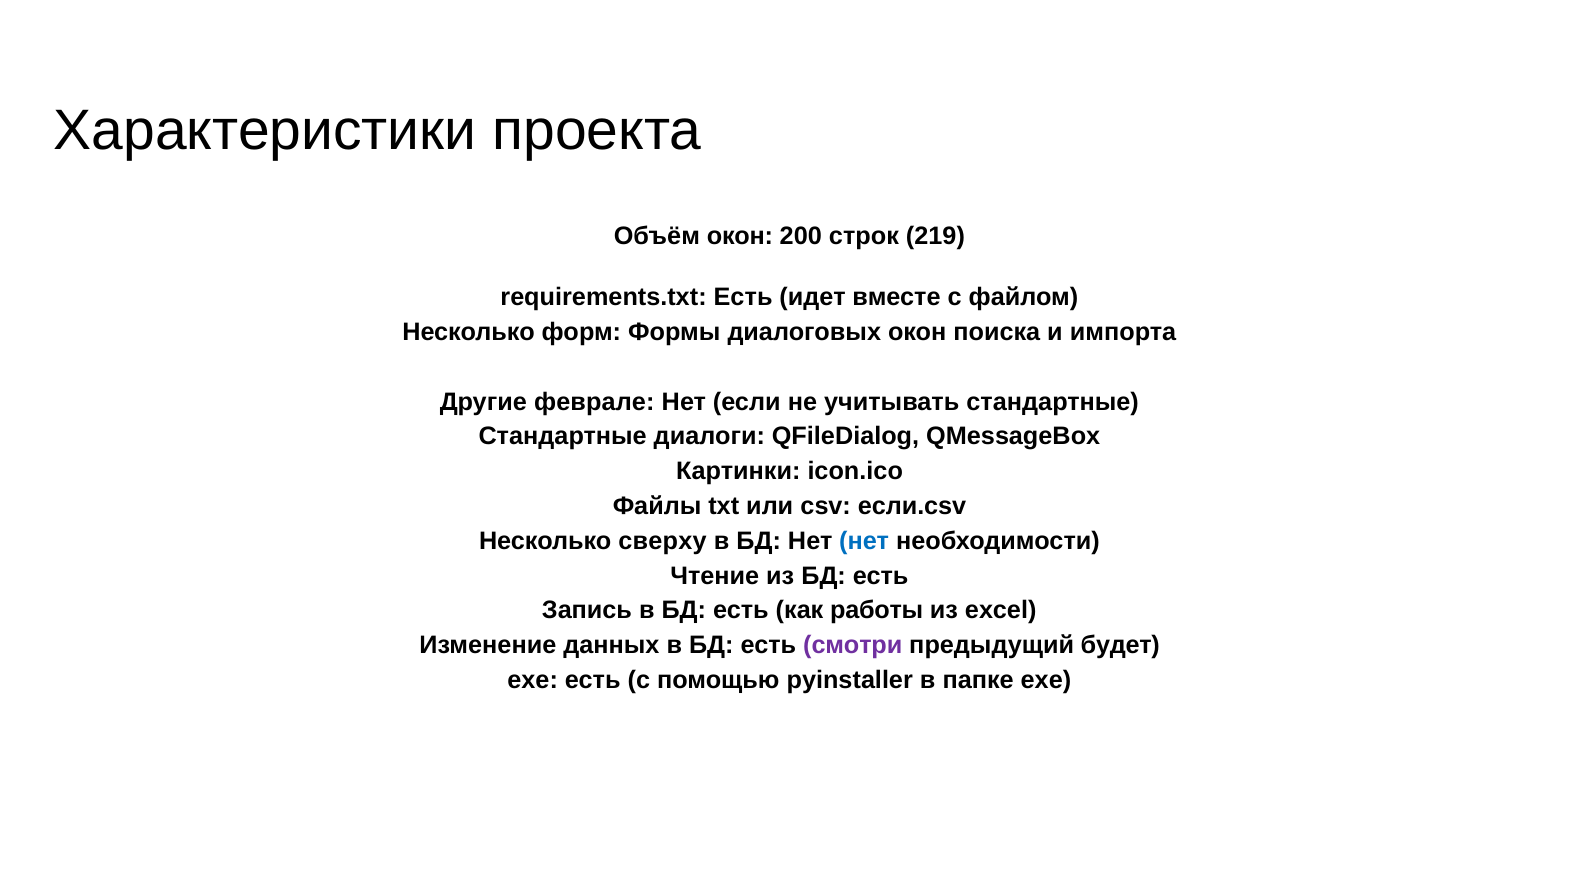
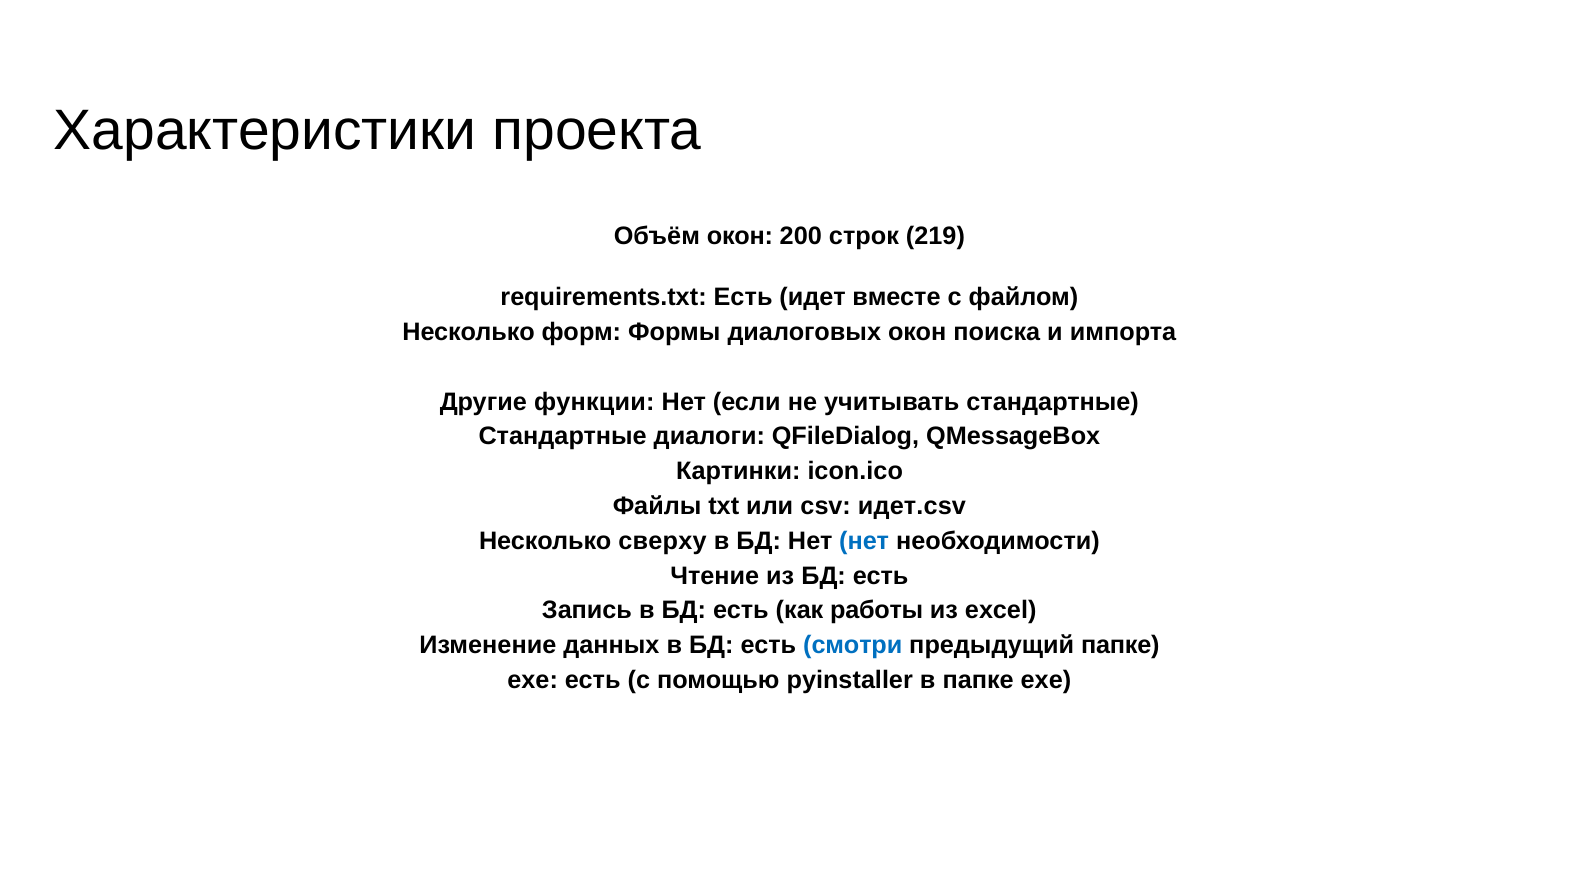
феврале: феврале -> функции (594, 402)
если.csv: если.csv -> идет.csv (912, 506)
смотри colour: purple -> blue (853, 645)
предыдущий будет: будет -> папке (1120, 645)
